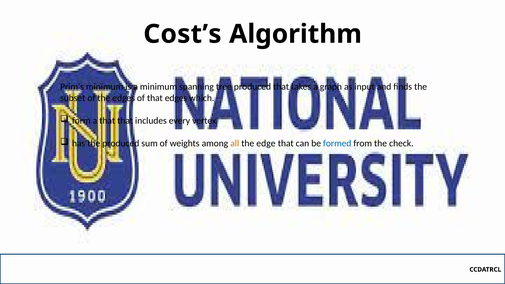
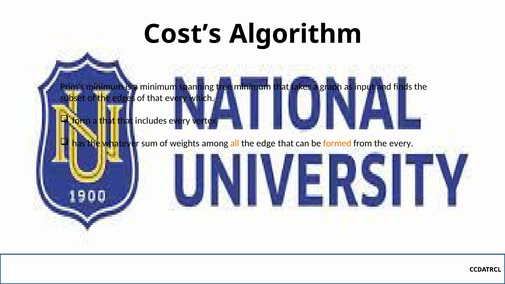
tree produced: produced -> minimum (252, 87)
that edges: edges -> every (176, 98)
the produced: produced -> whatever (121, 143)
formed colour: blue -> orange (337, 143)
the check: check -> every (401, 143)
